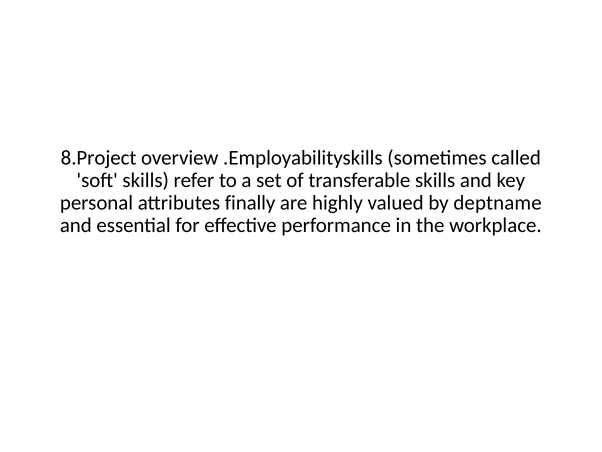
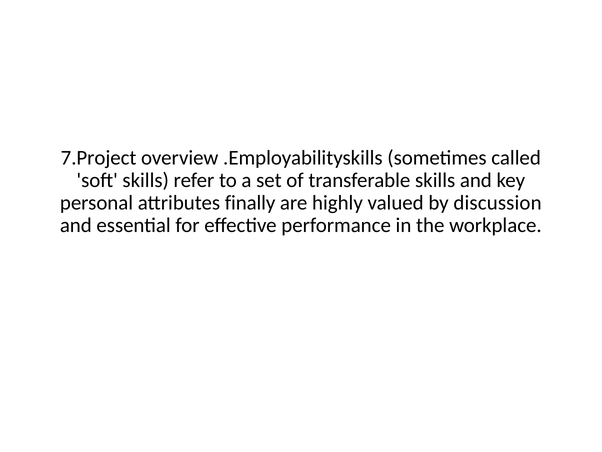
8.Project: 8.Project -> 7.Project (99, 158)
deptname: deptname -> discussion (498, 203)
